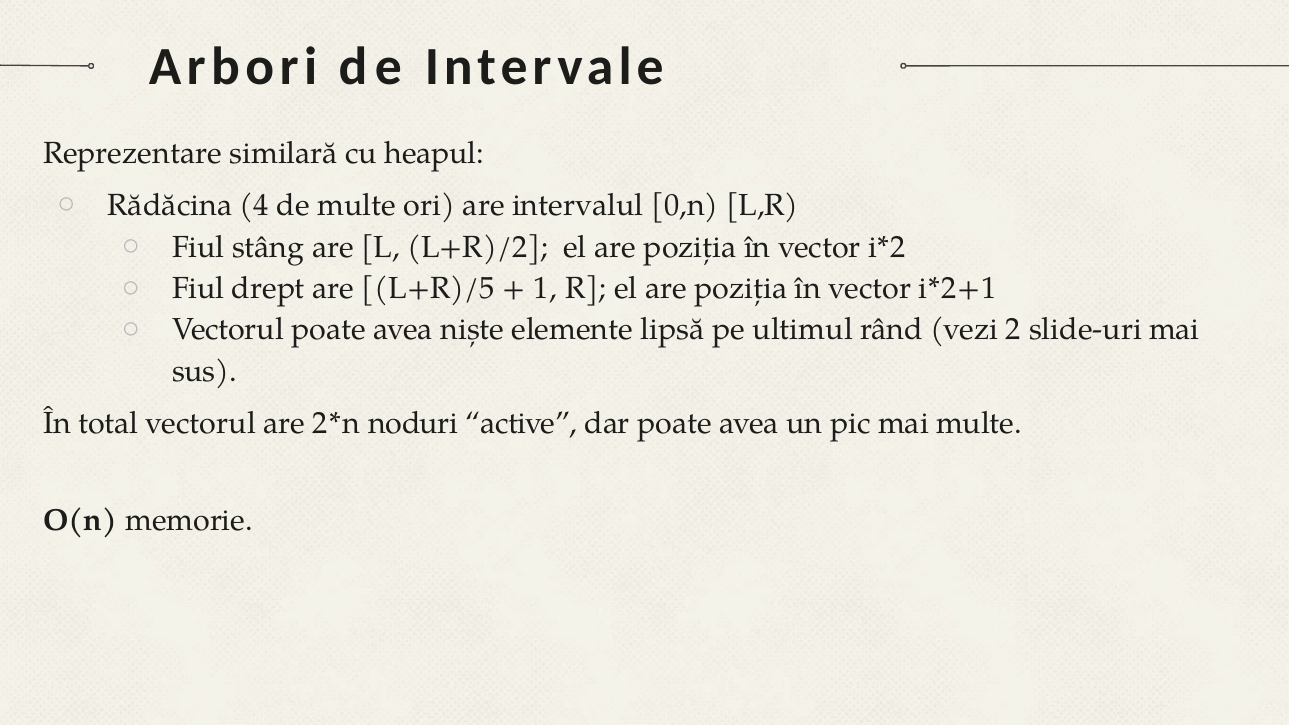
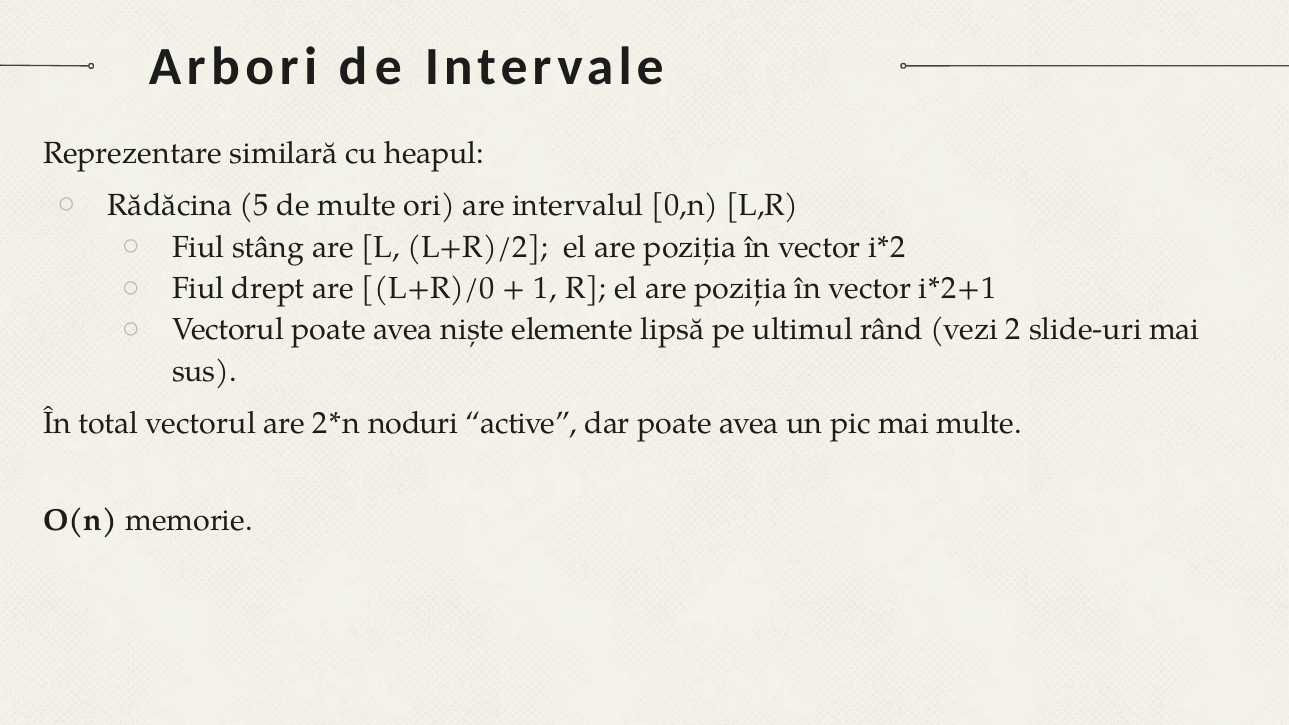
4: 4 -> 5 (255, 205)
L+R)/5: L+R)/5 -> L+R)/0 (428, 289)
